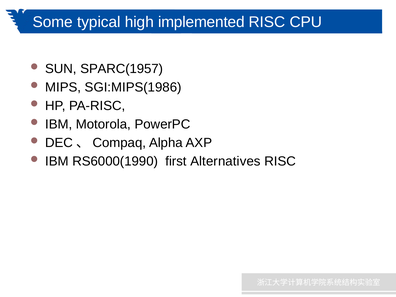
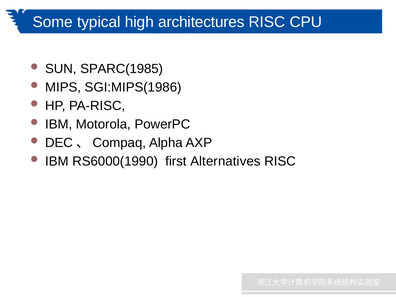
implemented: implemented -> architectures (201, 22)
SPARC(1957: SPARC(1957 -> SPARC(1985 (122, 69)
